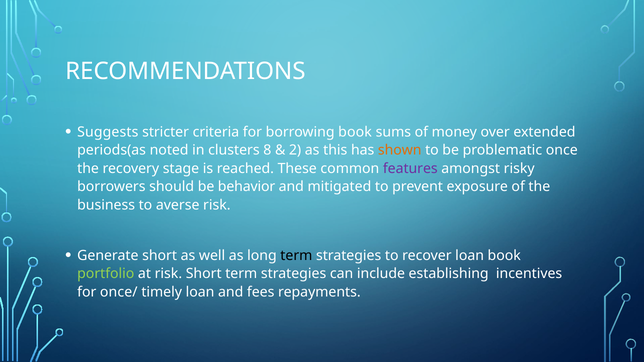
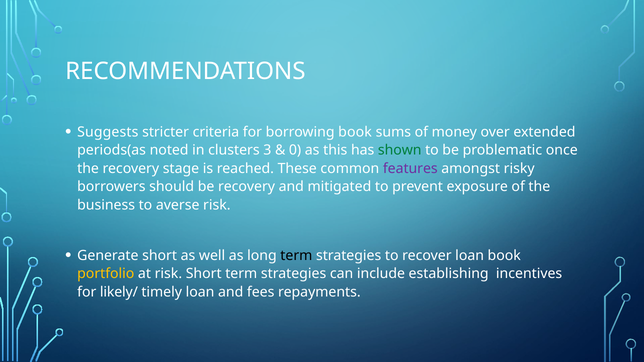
8: 8 -> 3 (267, 150)
2: 2 -> 0 (295, 150)
shown colour: orange -> green (400, 150)
be behavior: behavior -> recovery (246, 187)
portfolio colour: light green -> yellow (106, 274)
once/: once/ -> likely/ (119, 292)
